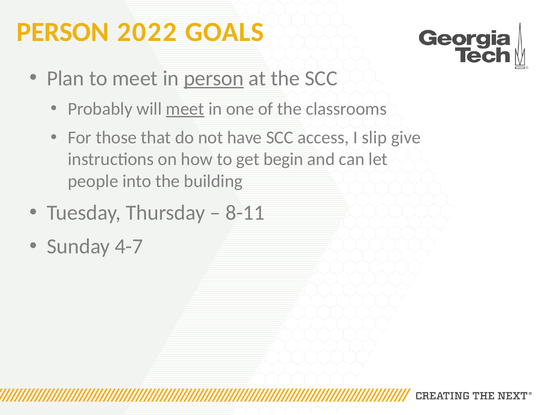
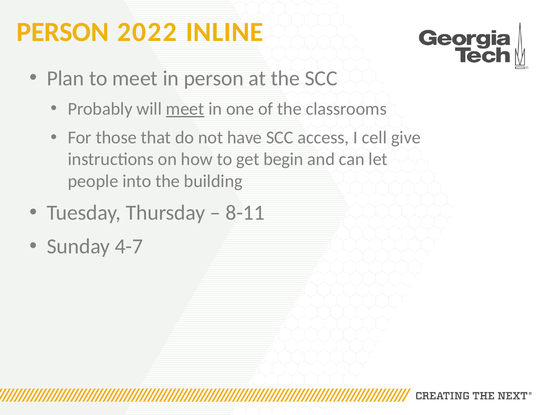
GOALS: GOALS -> INLINE (224, 32)
person underline: present -> none (214, 78)
slip: slip -> cell (374, 138)
